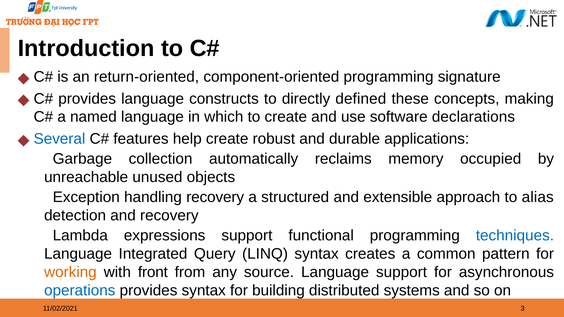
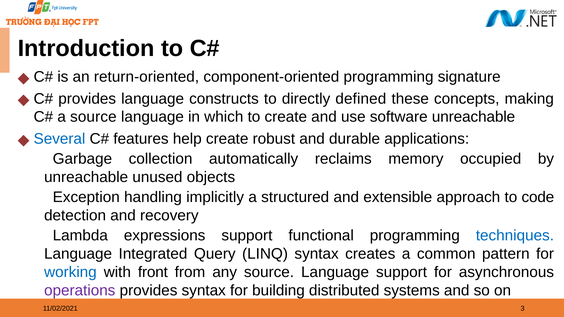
a named: named -> source (93, 117)
software declarations: declarations -> unreachable (473, 117)
handling recovery: recovery -> implicitly (215, 197)
alias: alias -> code (538, 197)
working colour: orange -> blue (70, 272)
operations colour: blue -> purple (80, 291)
